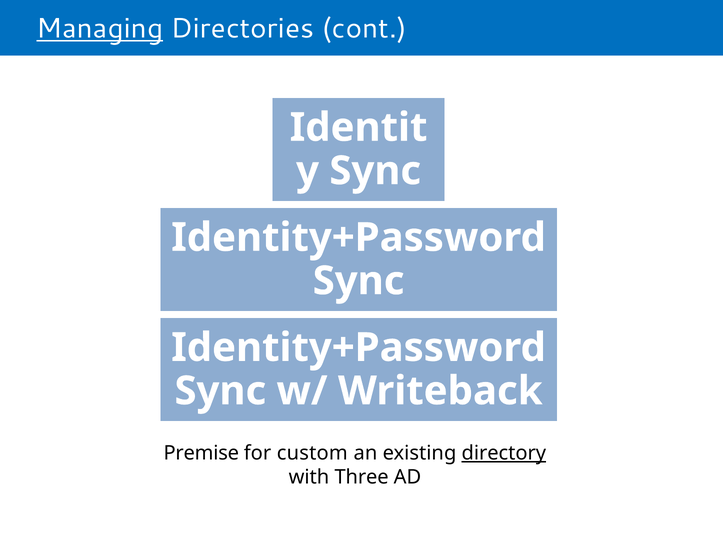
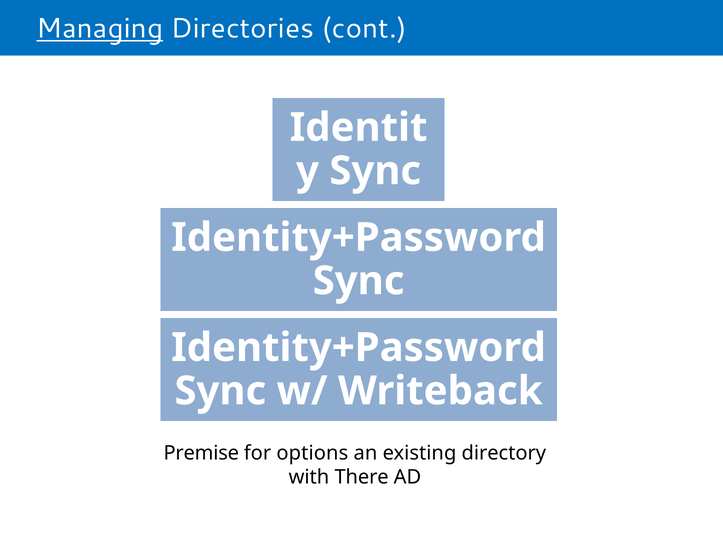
custom: custom -> options (312, 453)
directory underline: present -> none (504, 453)
Three: Three -> There (362, 477)
